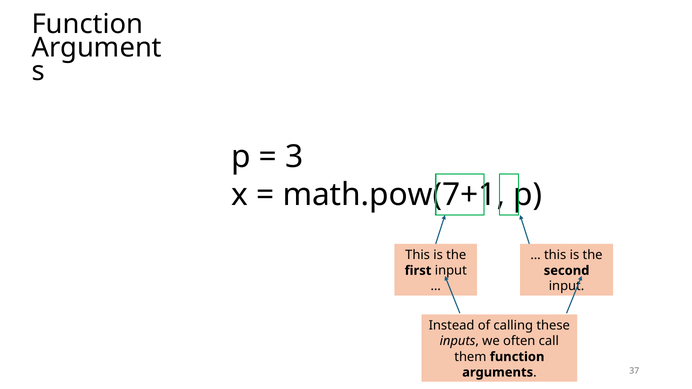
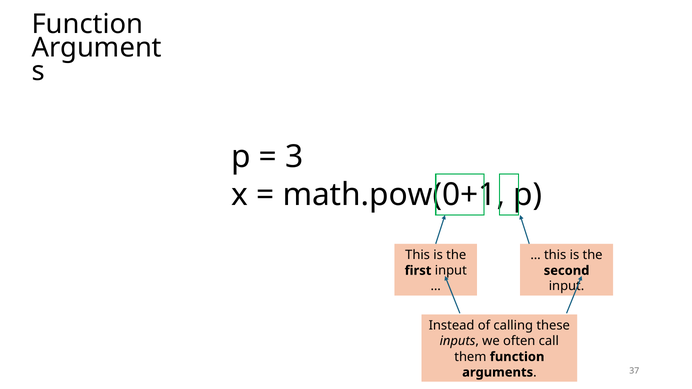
math.pow(7+1: math.pow(7+1 -> math.pow(0+1 (394, 195)
